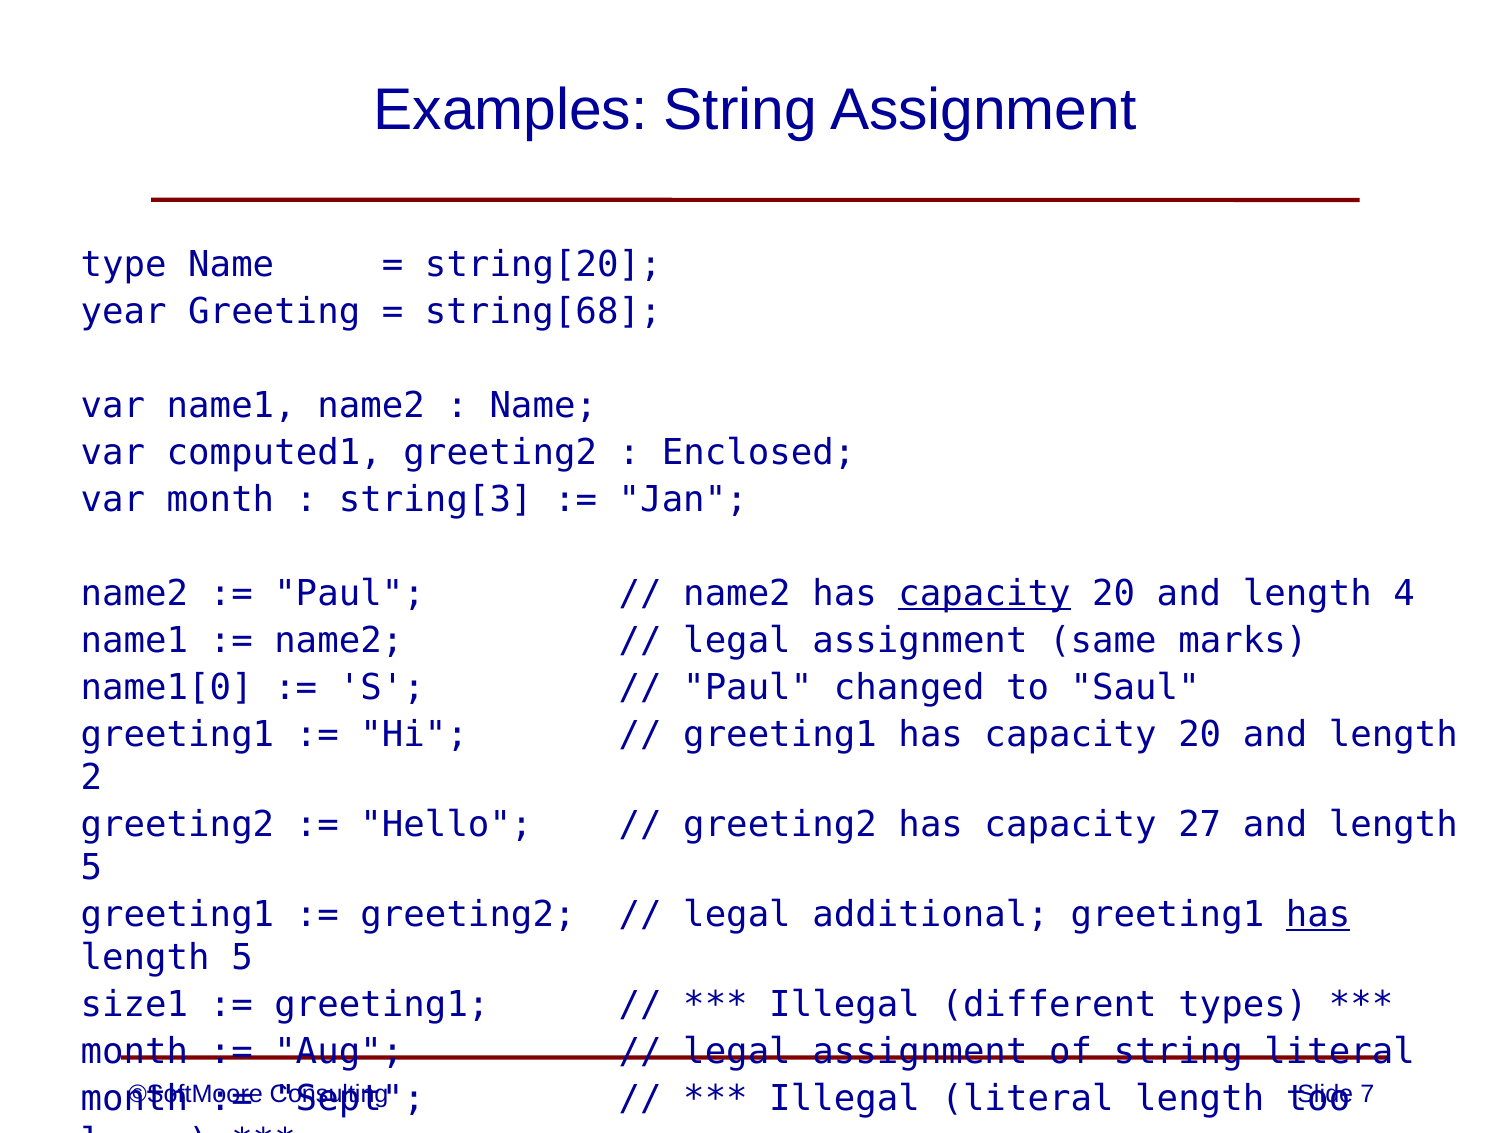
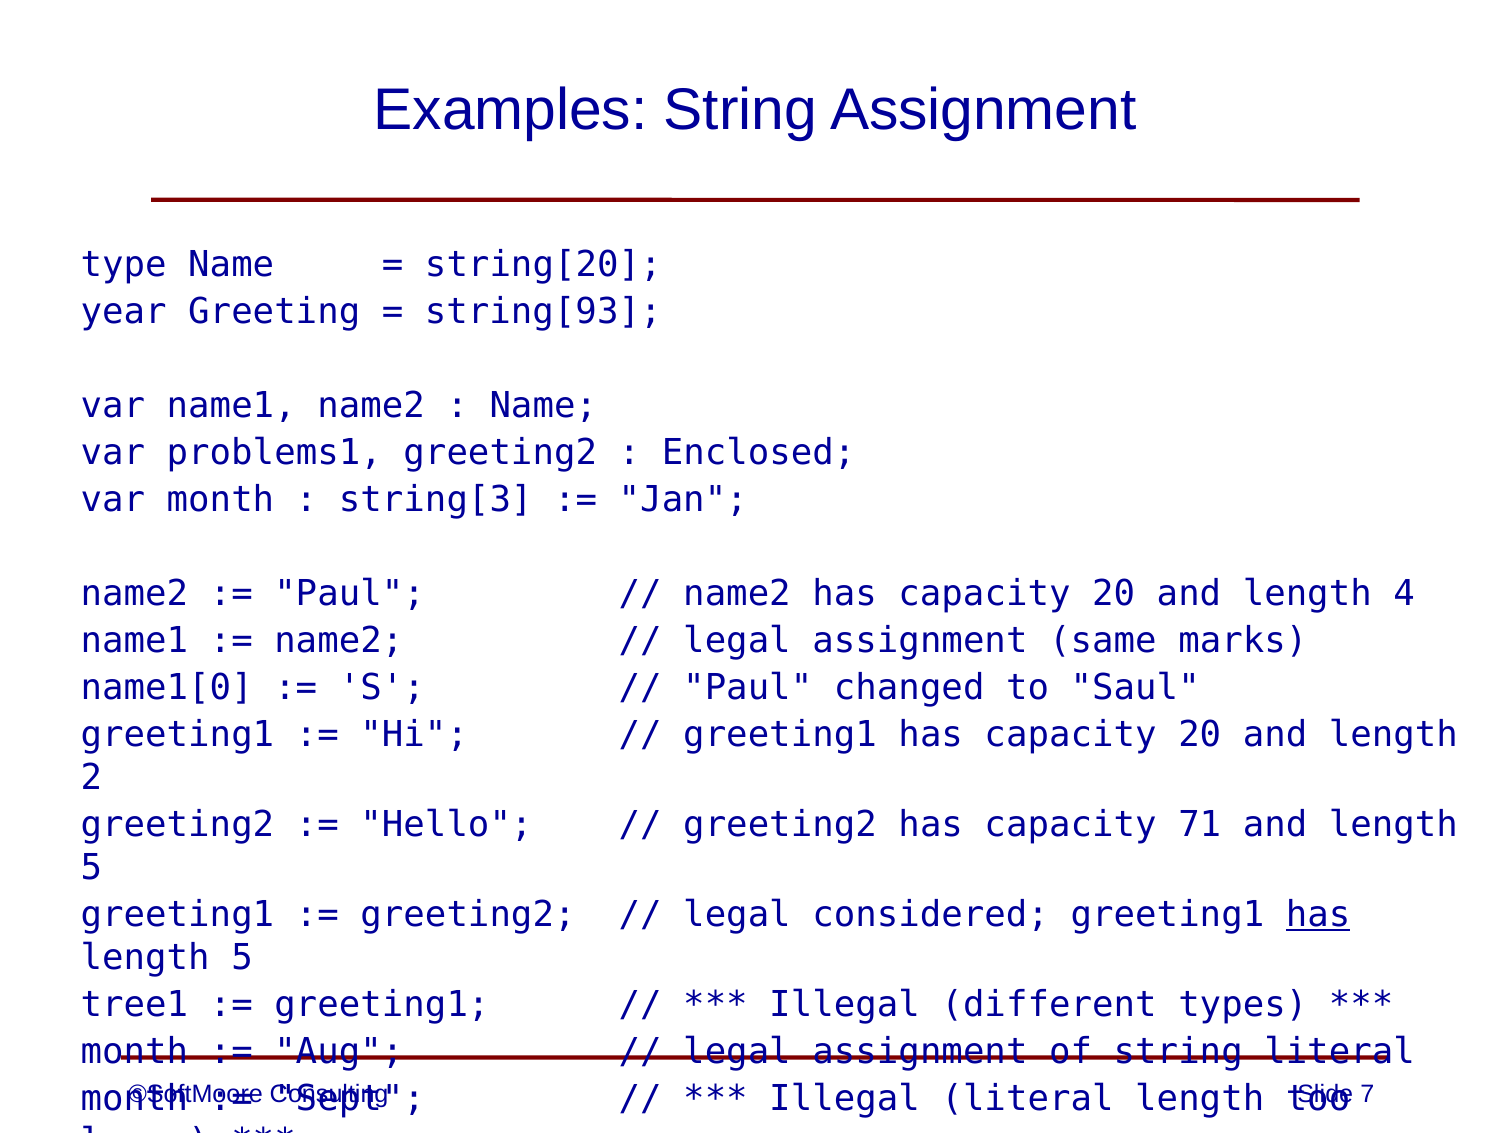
string[68: string[68 -> string[93 (543, 311)
computed1: computed1 -> problems1 (274, 453)
capacity underline: present -> none (984, 594)
27: 27 -> 71 (1200, 825)
additional: additional -> considered (931, 915)
size1: size1 -> tree1 (134, 1005)
